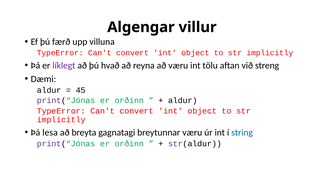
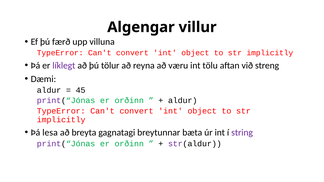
hvað: hvað -> tölur (110, 65)
breytunnar væru: væru -> bæta (192, 133)
string colour: blue -> purple (242, 133)
